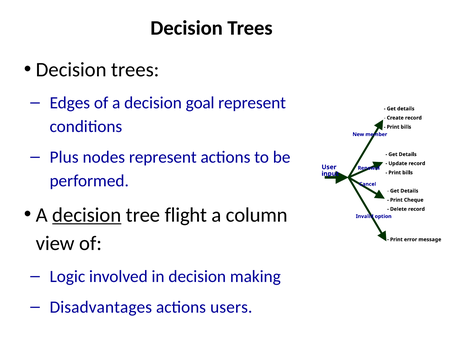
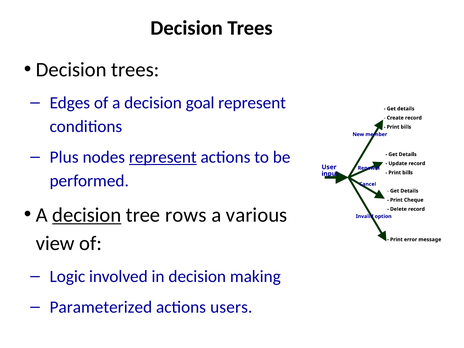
represent underline: none -> present (163, 157)
flight: flight -> rows (186, 215)
column: column -> various (257, 215)
Disadvantages: Disadvantages -> Parameterized (101, 307)
